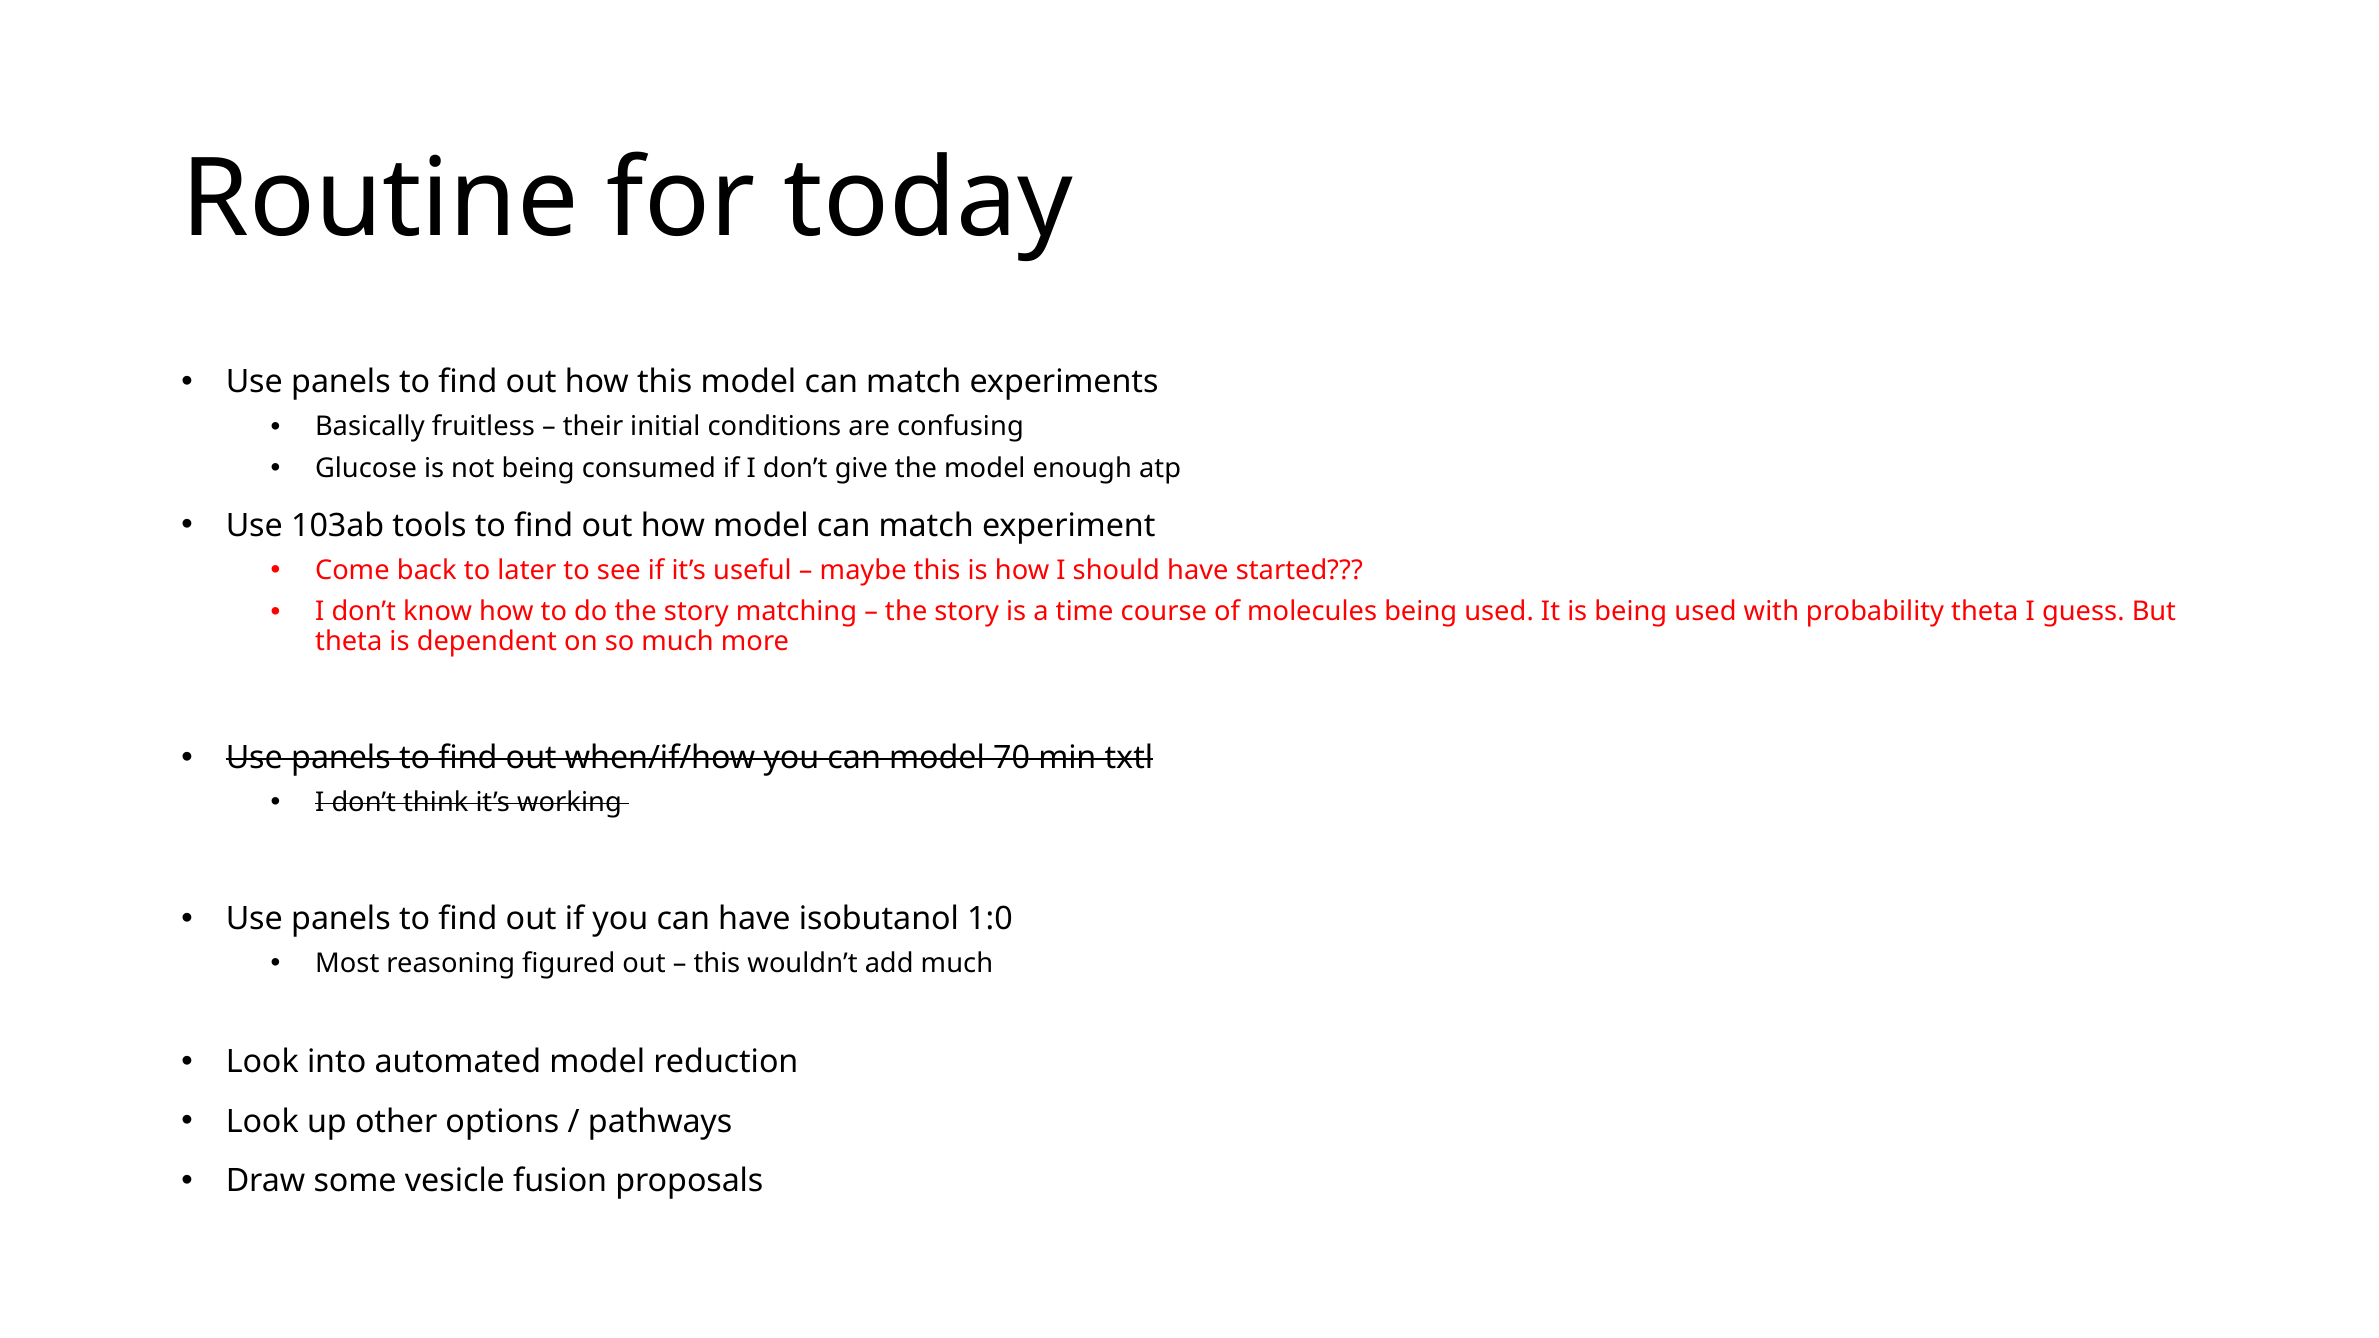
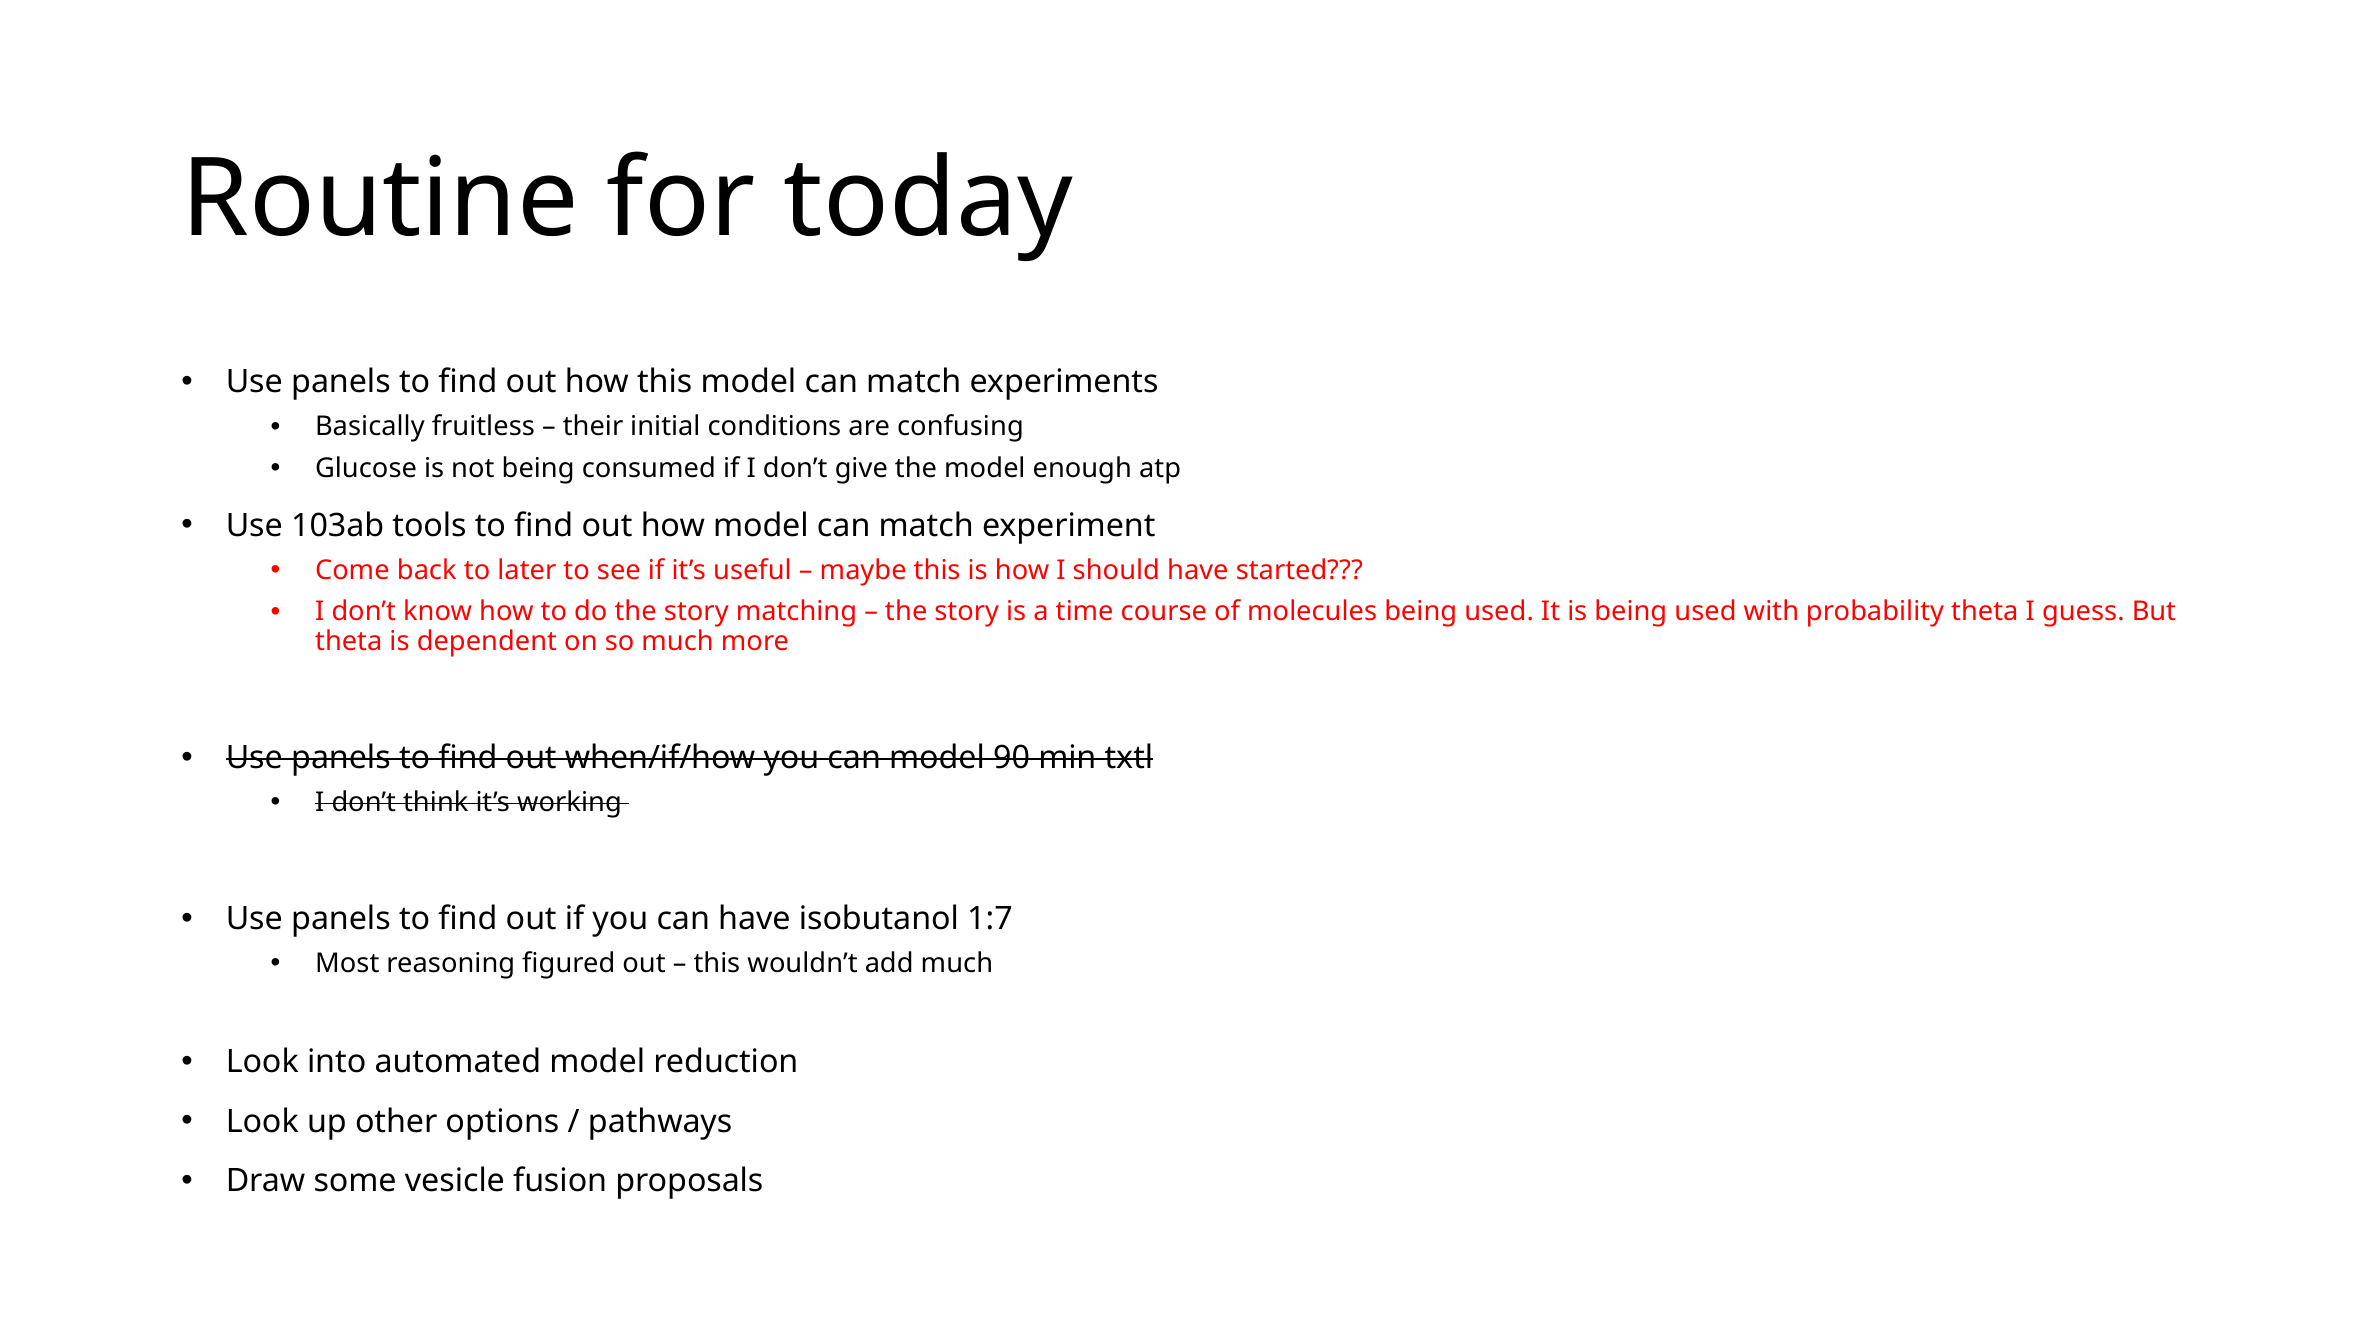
70: 70 -> 90 (1012, 758)
1:0: 1:0 -> 1:7 (990, 919)
